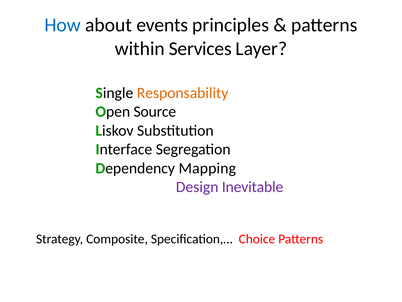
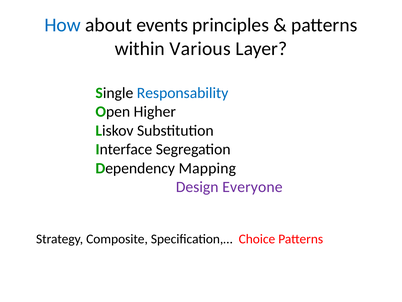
Services: Services -> Various (200, 49)
Responsability colour: orange -> blue (183, 93)
Source: Source -> Higher (155, 112)
Inevitable: Inevitable -> Everyone (252, 187)
